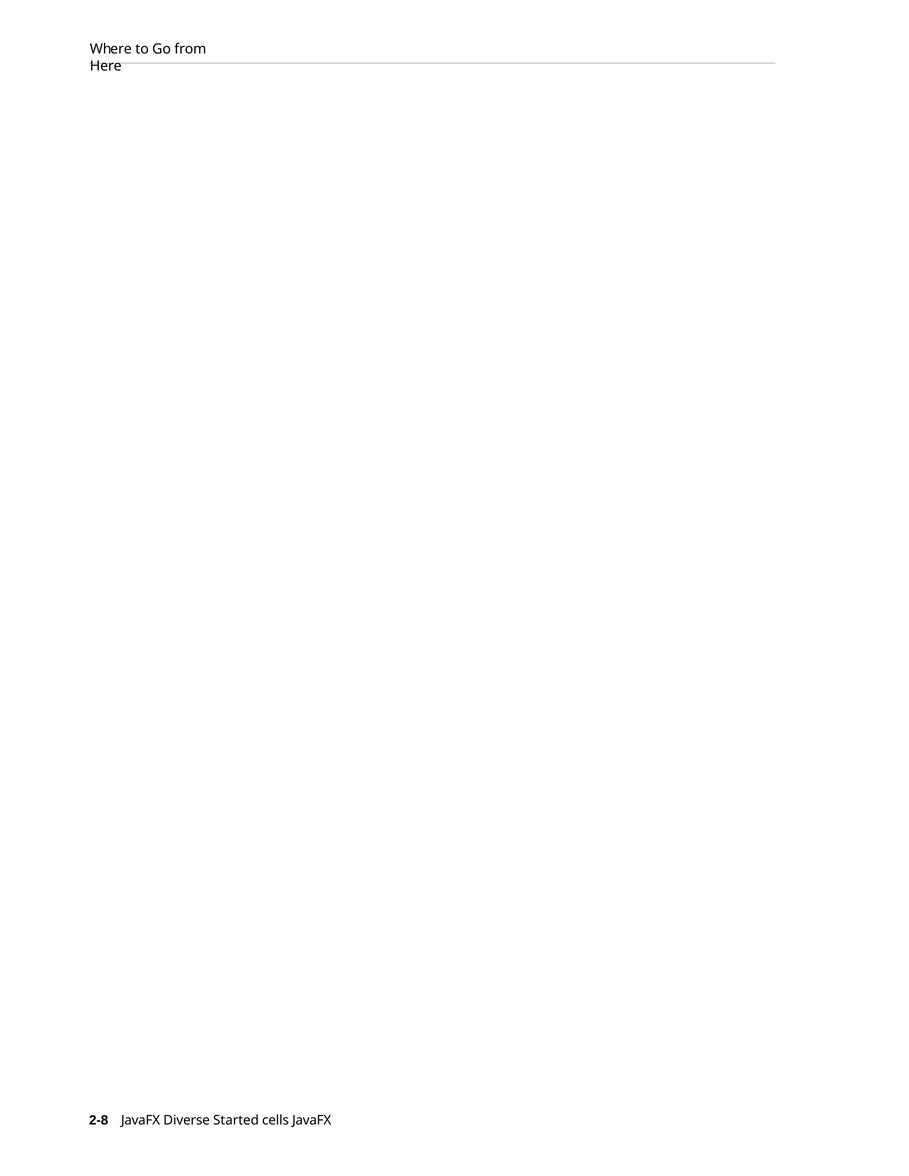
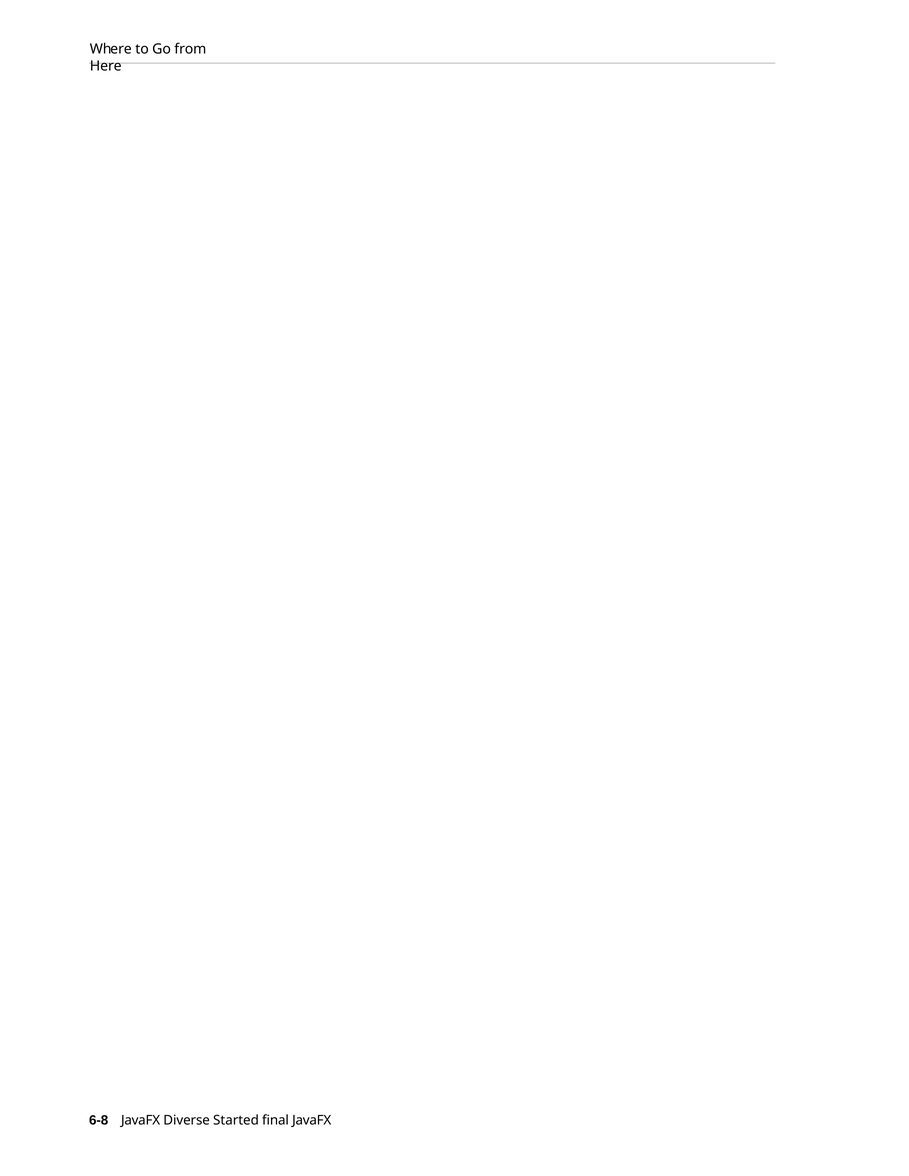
2-8: 2-8 -> 6-8 (99, 1121)
cells: cells -> final (276, 1121)
